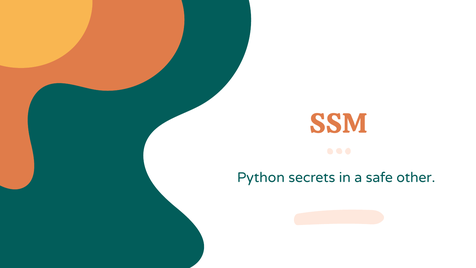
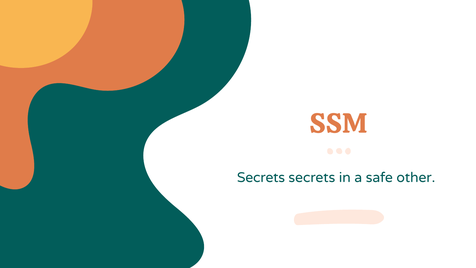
Python: Python -> Secrets (261, 177)
